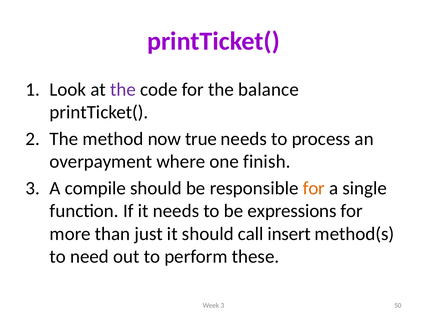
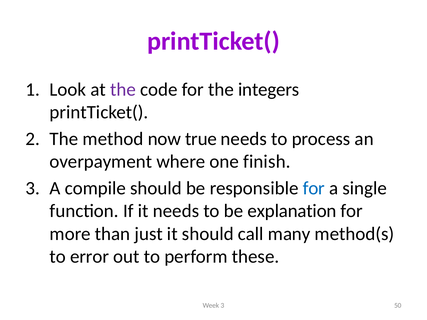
balance: balance -> integers (269, 90)
for colour: orange -> blue (314, 188)
expressions: expressions -> explanation (292, 211)
insert: insert -> many (289, 234)
need: need -> error (90, 257)
